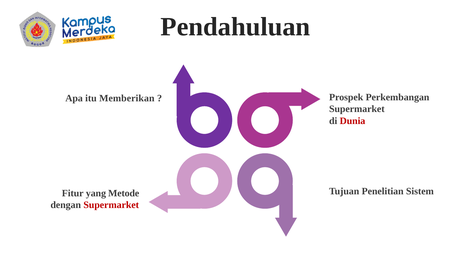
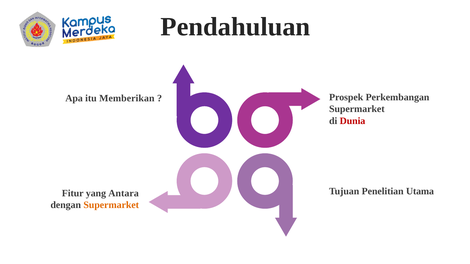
Sistem: Sistem -> Utama (420, 192)
Metode: Metode -> Antara (124, 193)
Supermarket colour: red -> orange (111, 205)
